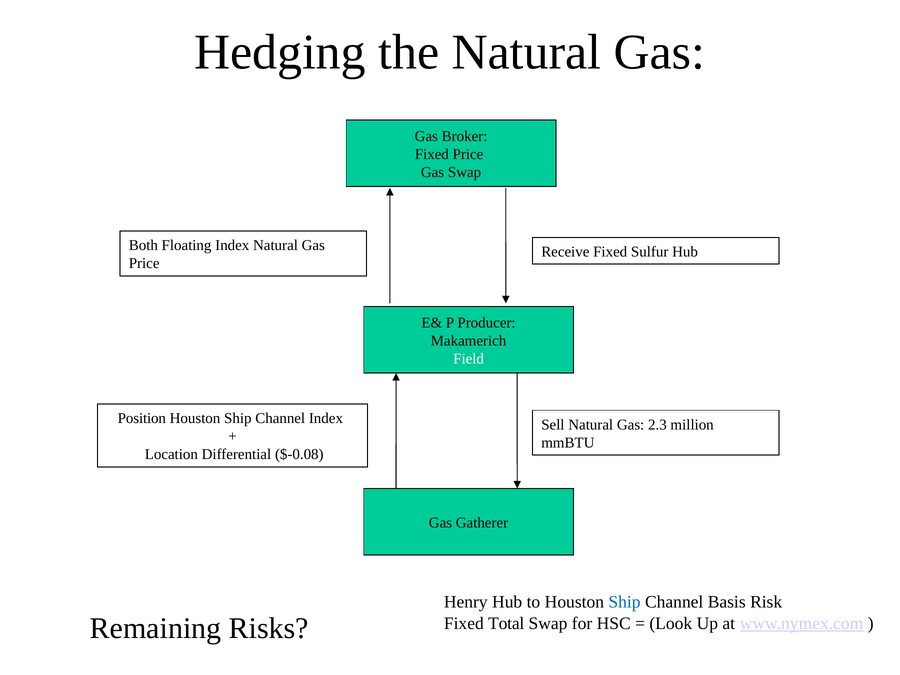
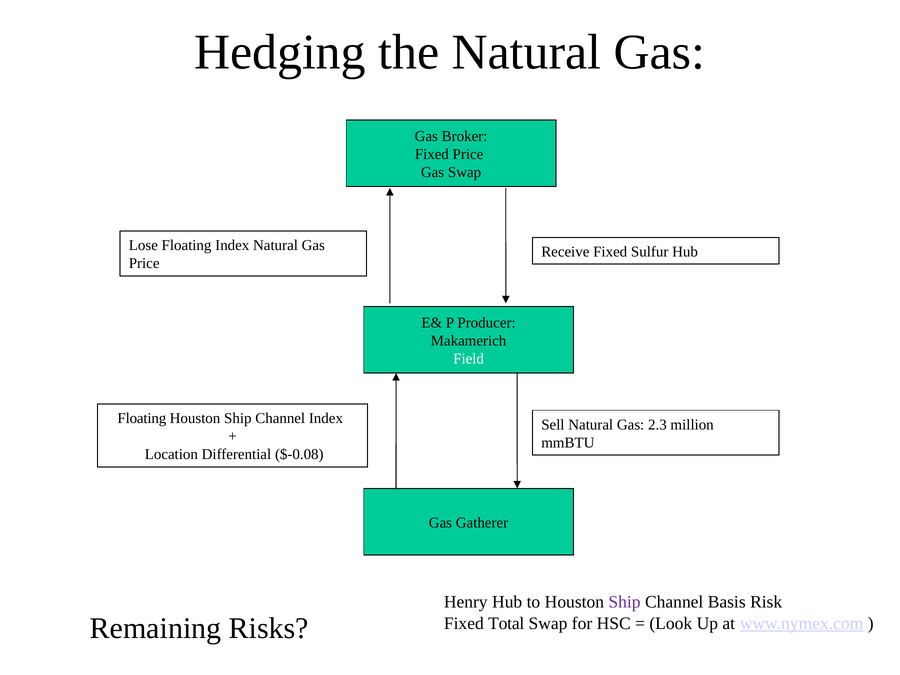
Both: Both -> Lose (143, 246)
Position: Position -> Floating (142, 419)
Ship colour: blue -> purple (625, 602)
